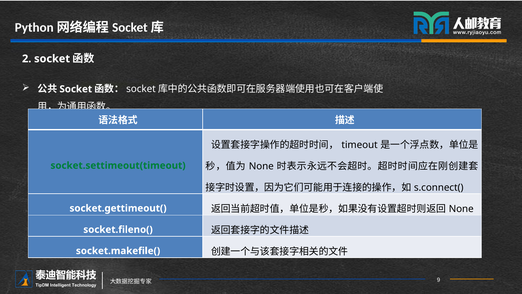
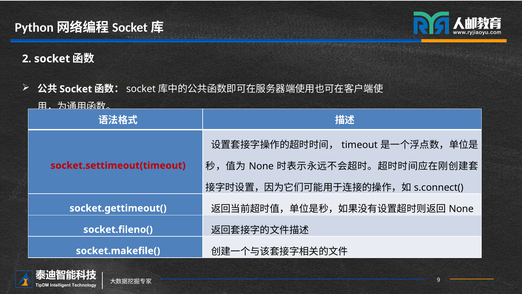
socket.settimeout(timeout colour: green -> red (118, 165)
